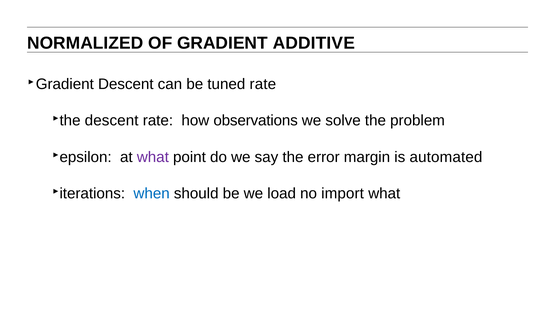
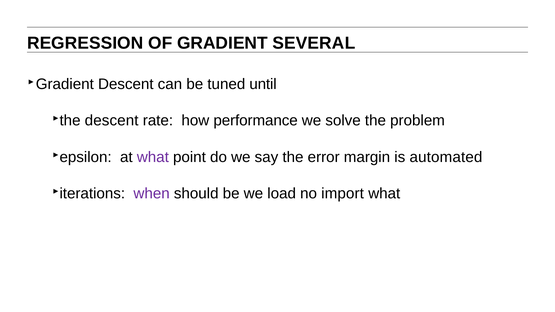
NORMALIZED: NORMALIZED -> REGRESSION (85, 43)
ADDITIVE: ADDITIVE -> SEVERAL (314, 43)
tuned rate: rate -> until (263, 84)
observations: observations -> performance (256, 120)
when colour: blue -> purple (152, 193)
